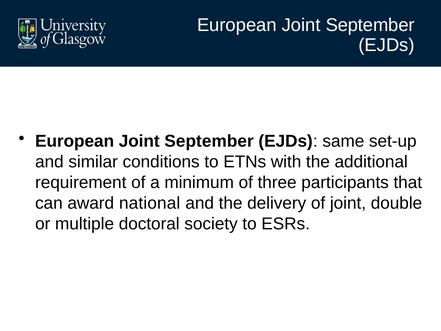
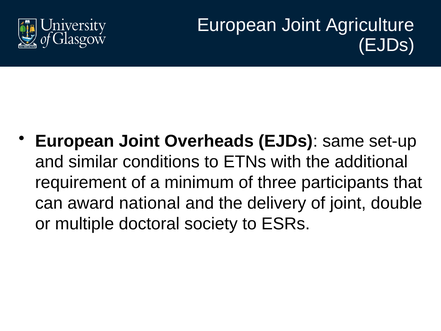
September: September -> Agriculture (370, 25)
September: September -> Overheads (209, 141)
